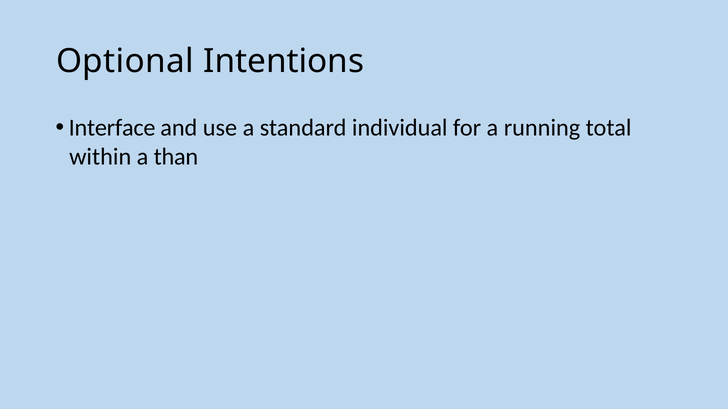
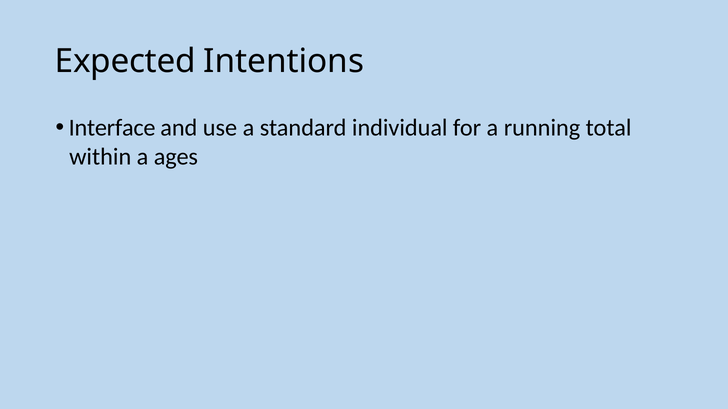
Optional: Optional -> Expected (125, 61)
than: than -> ages (176, 157)
